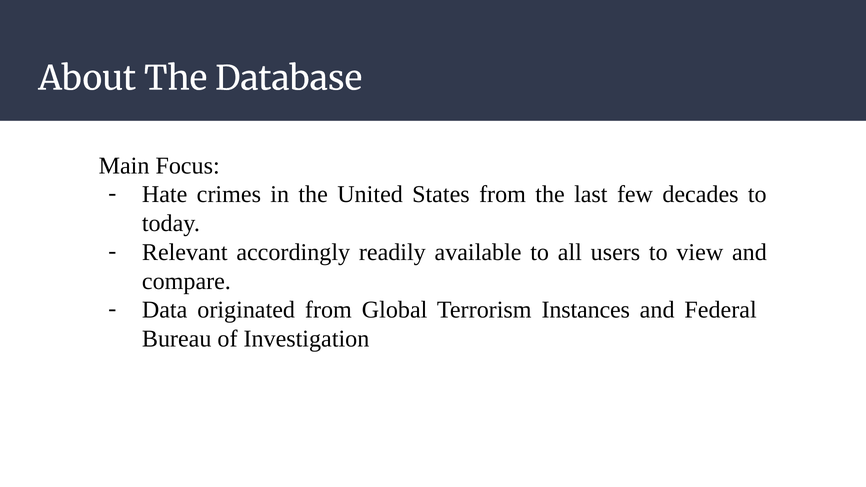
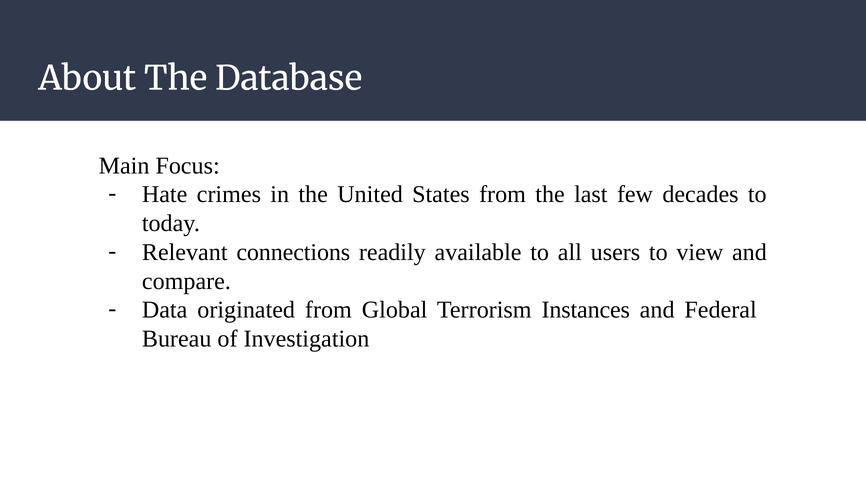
accordingly: accordingly -> connections (293, 252)
